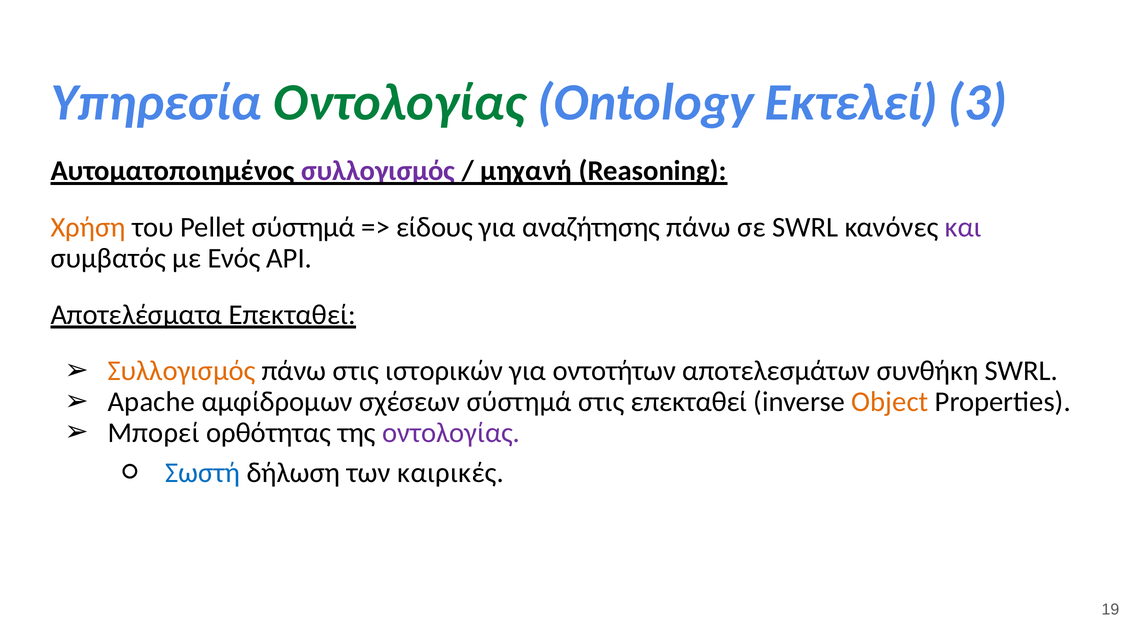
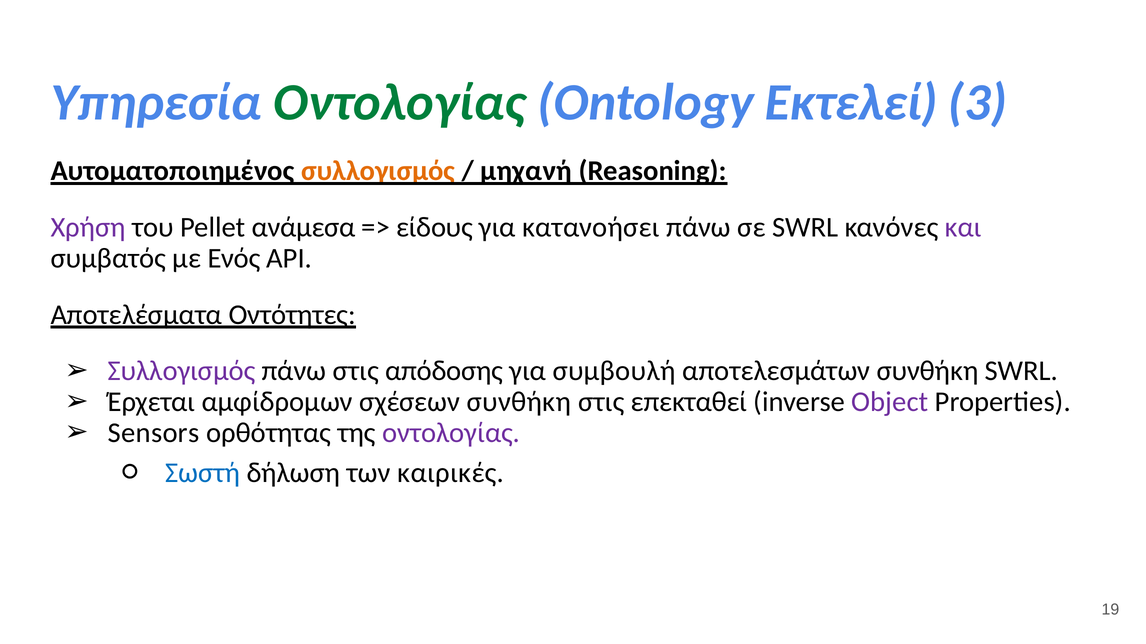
συλλογισμός colour: purple -> orange (378, 171)
Χρήση colour: orange -> purple (88, 228)
Pellet σύστημά: σύστημά -> ανάμεσα (304, 228)
αναζήτησης: αναζήτησης -> κατανοήσει (591, 228)
Αποτελέσματα Επεκταθεί: Επεκταθεί -> Οντότητες (292, 315)
Συλλογισμός colour: orange -> purple (182, 371)
ιστορικών: ιστορικών -> απόδοσης (444, 371)
οντοτήτων: οντοτήτων -> συμβουλή (614, 371)
Apache: Apache -> Έρχεται (152, 402)
σχέσεων σύστημά: σύστημά -> συνθήκη (519, 402)
Object colour: orange -> purple (890, 402)
Μπορεί: Μπορεί -> Sensors (154, 433)
